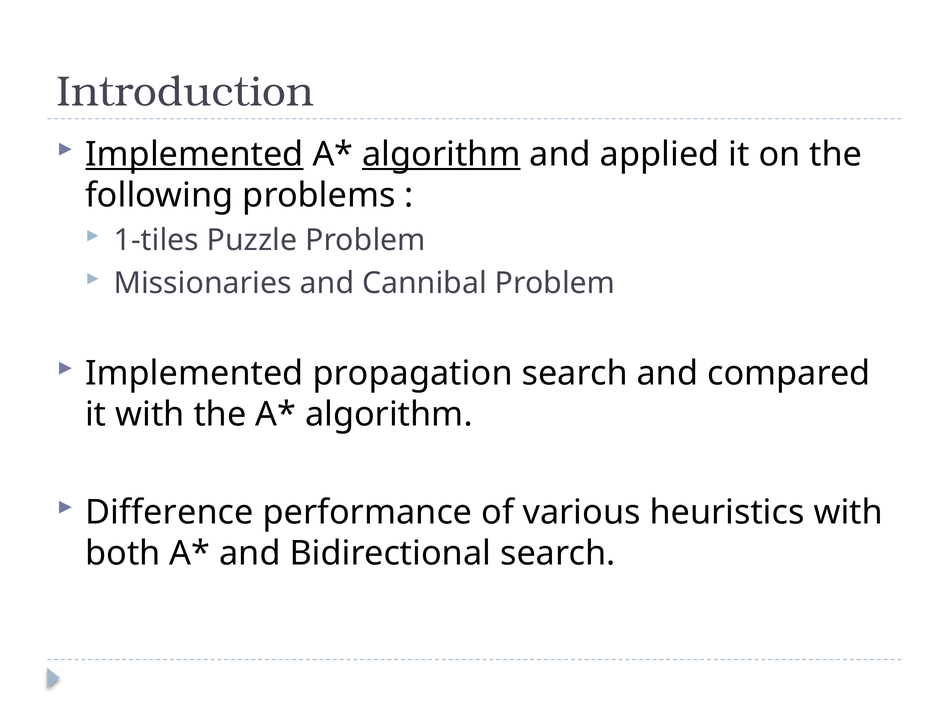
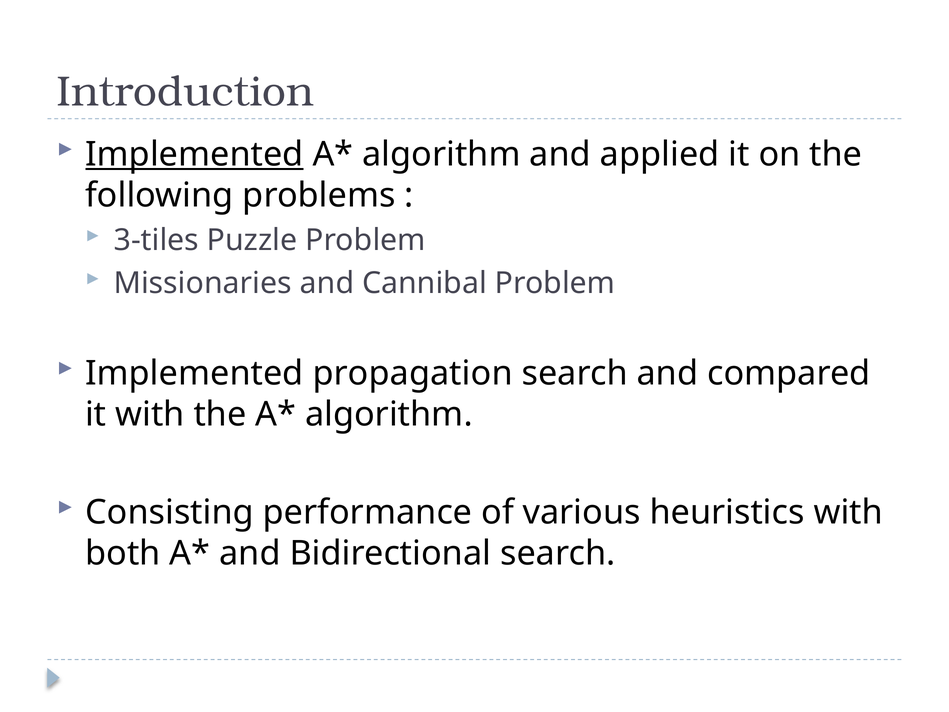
algorithm underline: present -> none (441, 154)
1-tiles: 1-tiles -> 3-tiles (156, 240)
Difference: Difference -> Consisting (170, 512)
